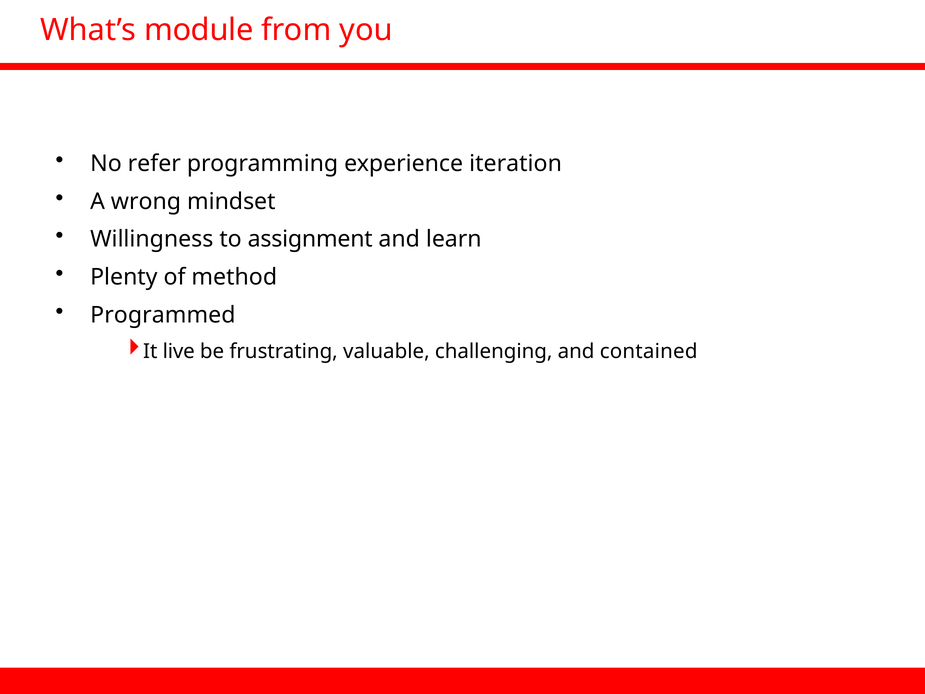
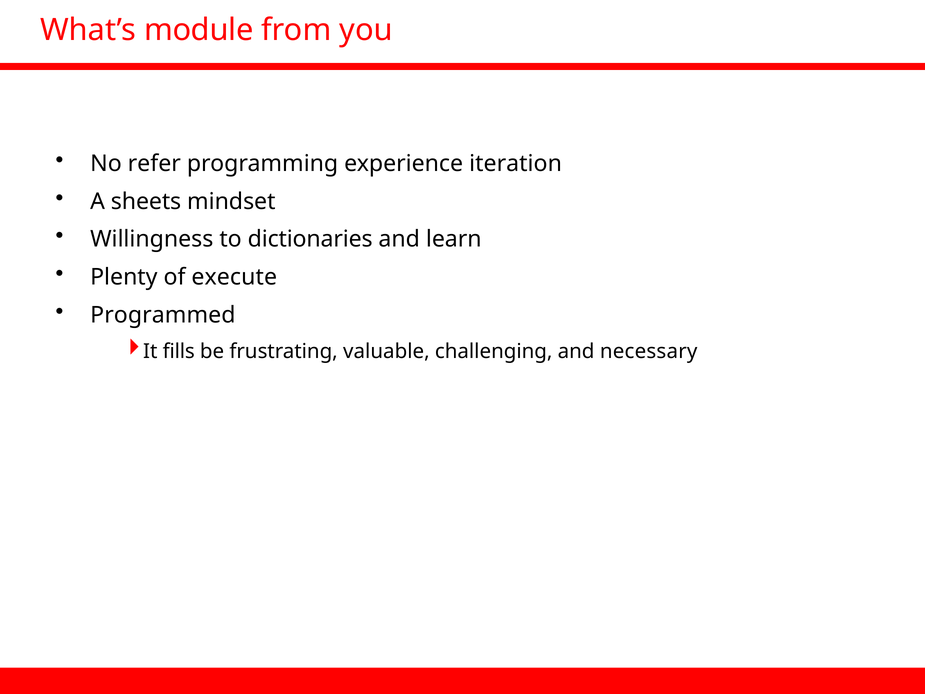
wrong: wrong -> sheets (146, 201)
assignment: assignment -> dictionaries (310, 239)
method: method -> execute (234, 277)
live: live -> fills (179, 351)
contained: contained -> necessary (649, 351)
